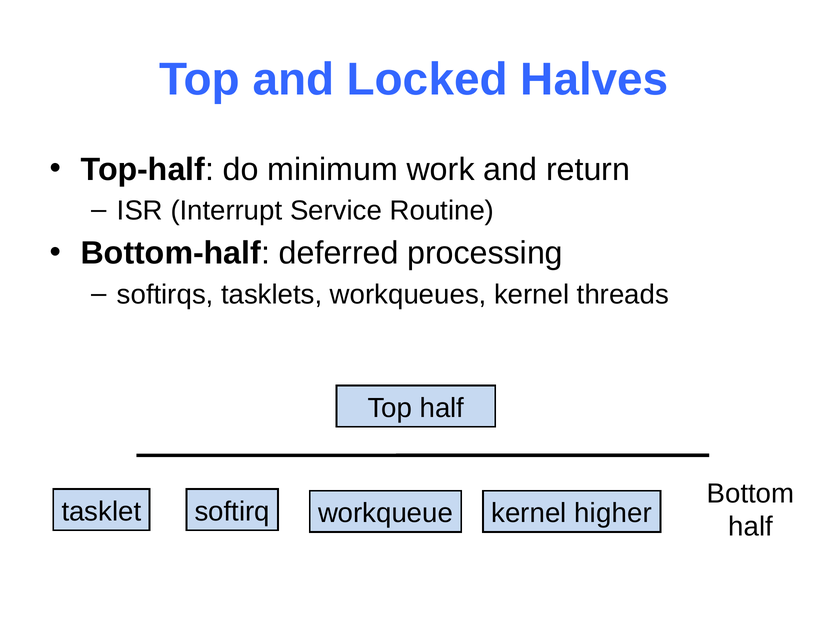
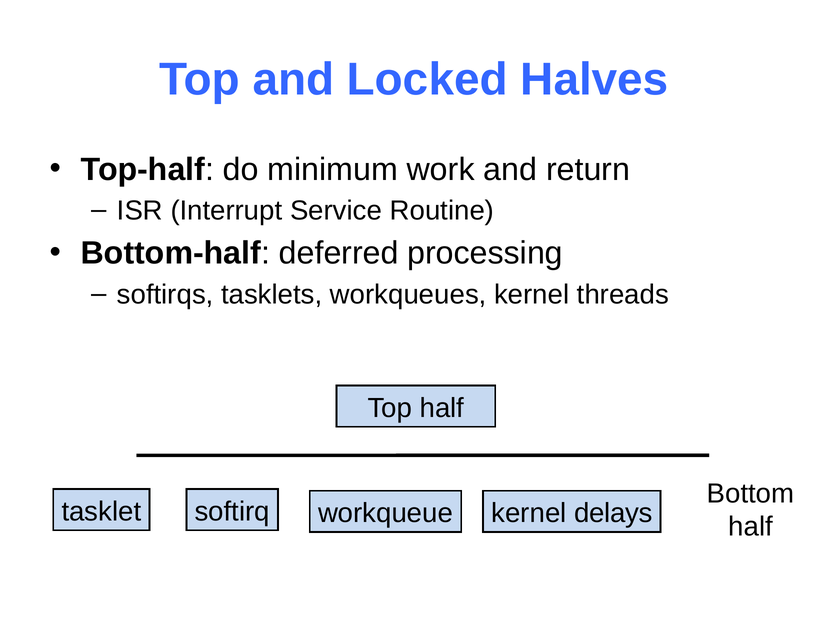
higher: higher -> delays (613, 513)
